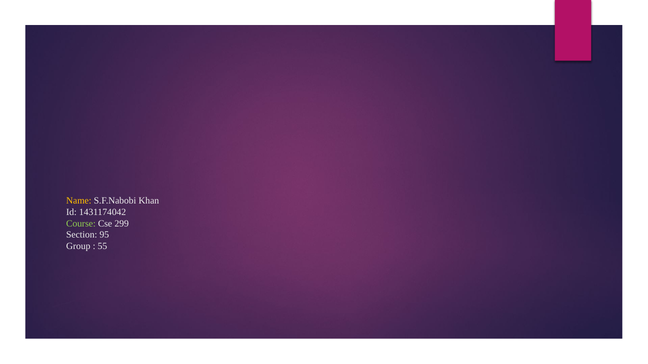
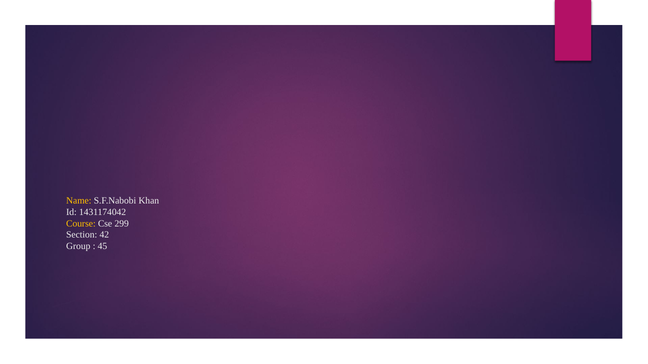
Course colour: light green -> yellow (81, 224)
95: 95 -> 42 (104, 235)
55: 55 -> 45 (102, 246)
